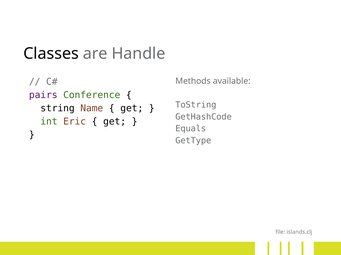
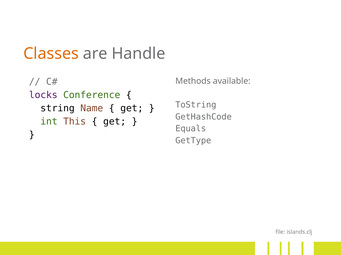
Classes colour: black -> orange (51, 54)
pairs: pairs -> locks (43, 95)
Eric: Eric -> This (75, 122)
